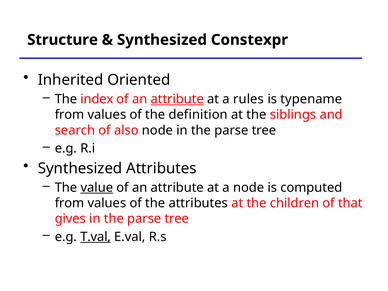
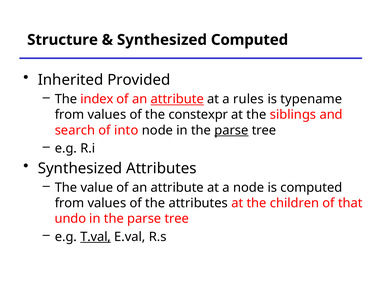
Synthesized Constexpr: Constexpr -> Computed (250, 40)
Oriented: Oriented -> Provided (139, 80)
definition: definition -> constexpr (198, 115)
also: also -> into (126, 130)
parse underline: none -> present (231, 130)
value underline: present -> none (97, 188)
gives: gives -> undo (70, 219)
